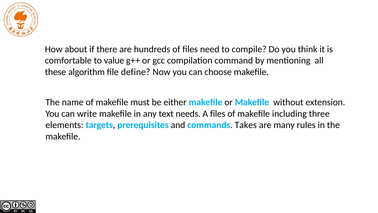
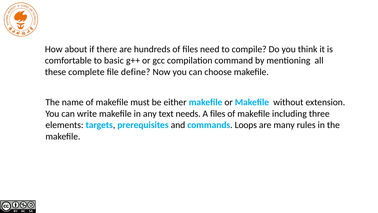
value: value -> basic (114, 60)
algorithm: algorithm -> complete (86, 72)
Takes: Takes -> Loops (246, 125)
